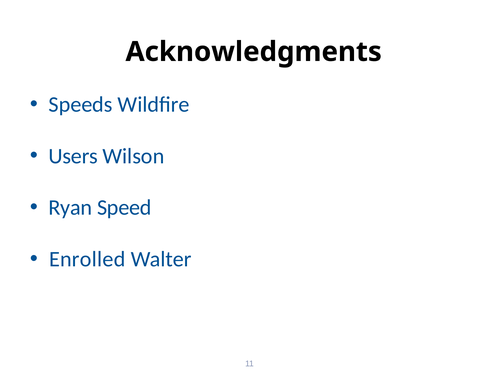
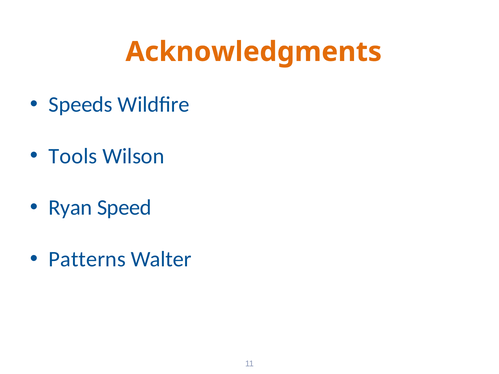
Acknowledgments colour: black -> orange (254, 52)
Users: Users -> Tools (73, 156)
Enrolled: Enrolled -> Patterns (87, 259)
